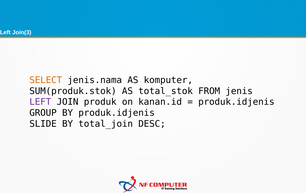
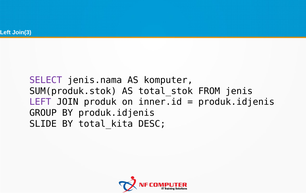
SELECT colour: orange -> purple (46, 80)
kanan.id: kanan.id -> inner.id (160, 102)
total_join: total_join -> total_kita (106, 124)
